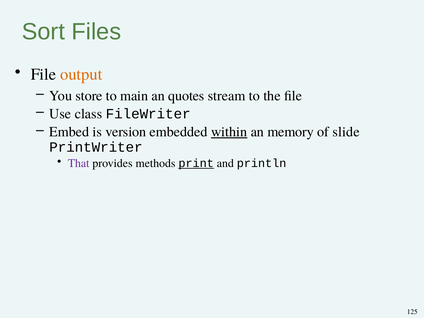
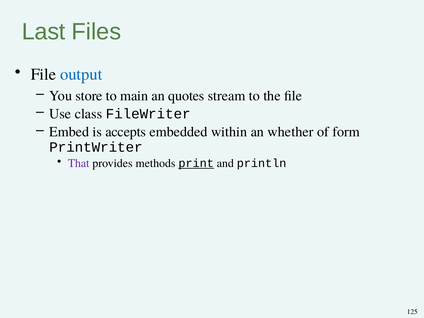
Sort: Sort -> Last (44, 32)
output colour: orange -> blue (81, 75)
version: version -> accepts (126, 132)
within underline: present -> none (229, 132)
memory: memory -> whether (291, 132)
slide: slide -> form (346, 132)
